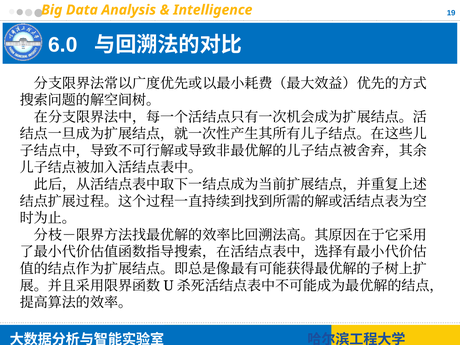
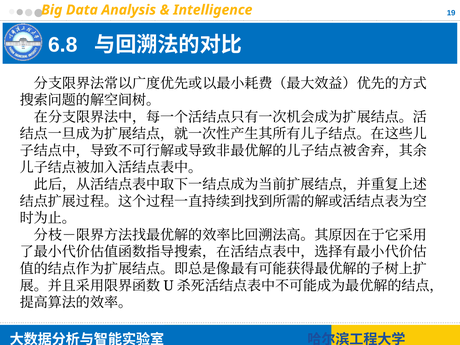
6.0: 6.0 -> 6.8 (63, 45)
